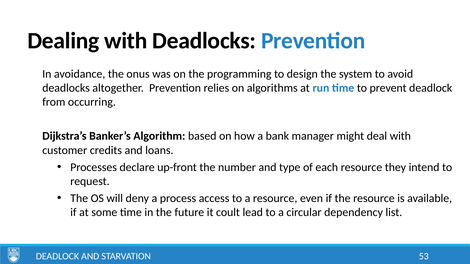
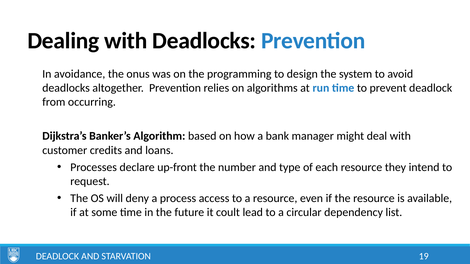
53: 53 -> 19 (424, 257)
